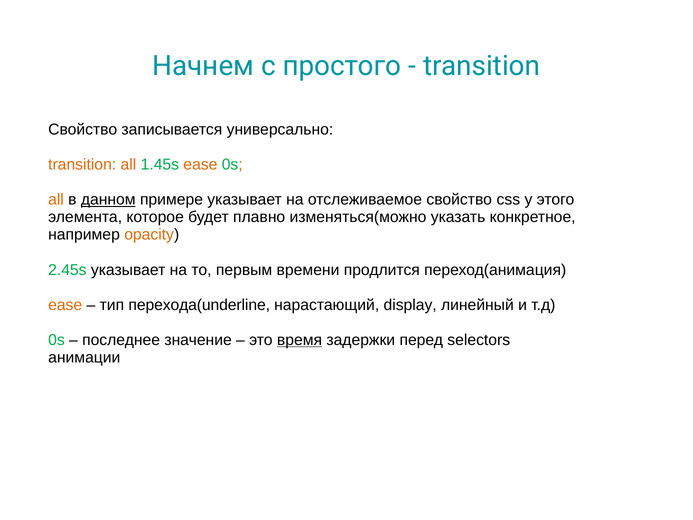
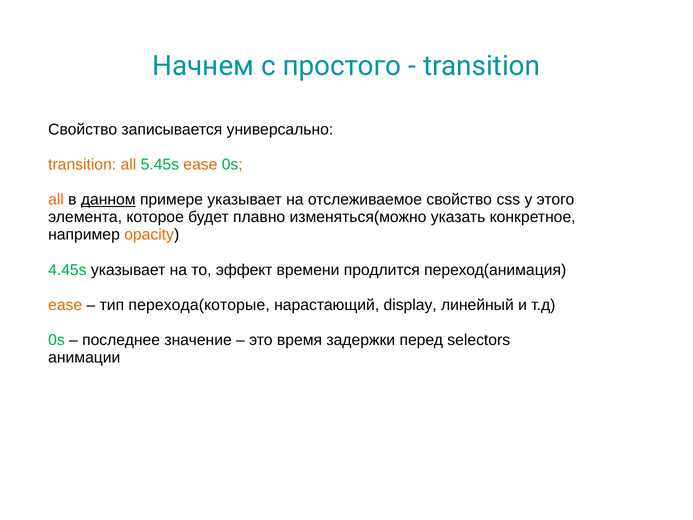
1.45s: 1.45s -> 5.45s (160, 164)
2.45s: 2.45s -> 4.45s (67, 270)
первым: первым -> эффект (244, 270)
перехода(underline: перехода(underline -> перехода(которые (199, 305)
время underline: present -> none (300, 340)
